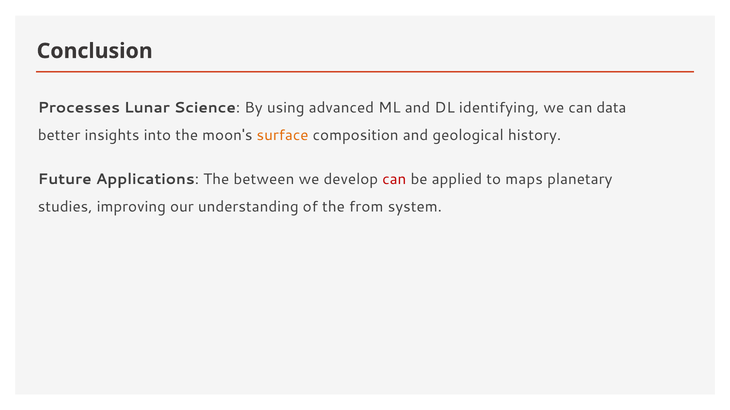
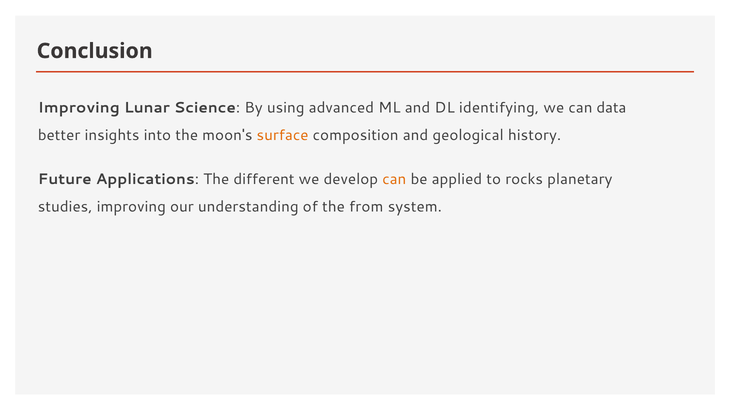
Processes: Processes -> Improving (79, 108)
between: between -> different (264, 179)
can colour: red -> orange (394, 179)
maps: maps -> rocks (524, 179)
